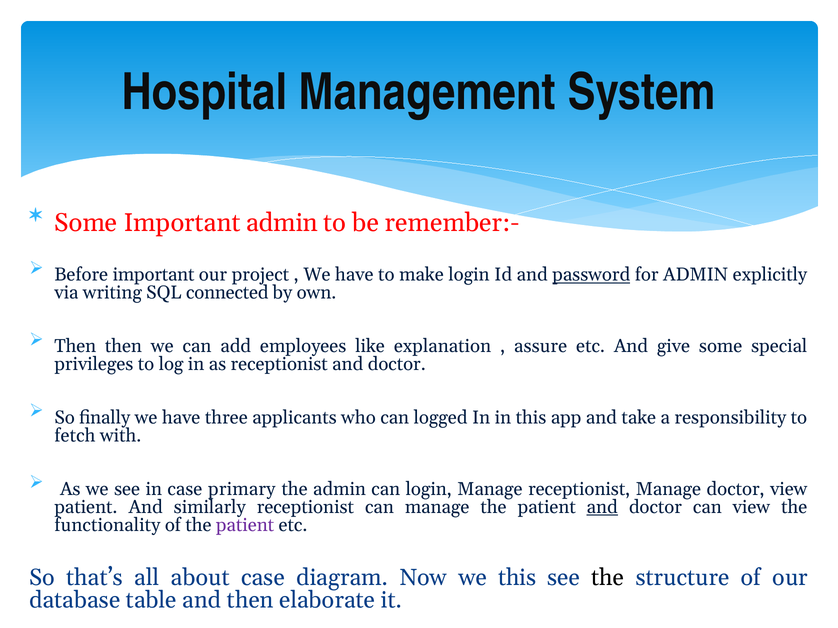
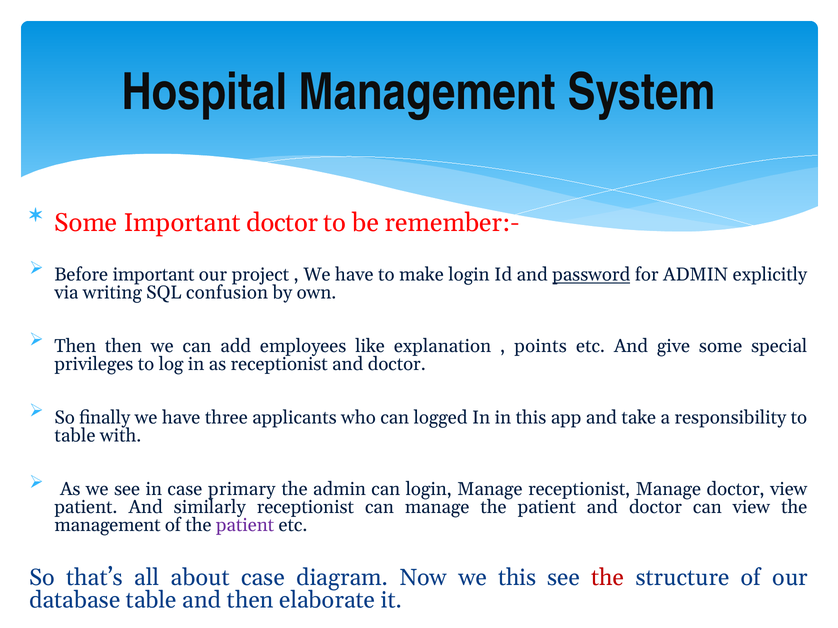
Important admin: admin -> doctor (282, 223)
connected: connected -> confusion (227, 293)
assure: assure -> points (541, 347)
fetch: fetch -> table (75, 436)
and underline: present -> none (602, 507)
functionality: functionality -> management (108, 525)
the colour: black -> red (608, 578)
